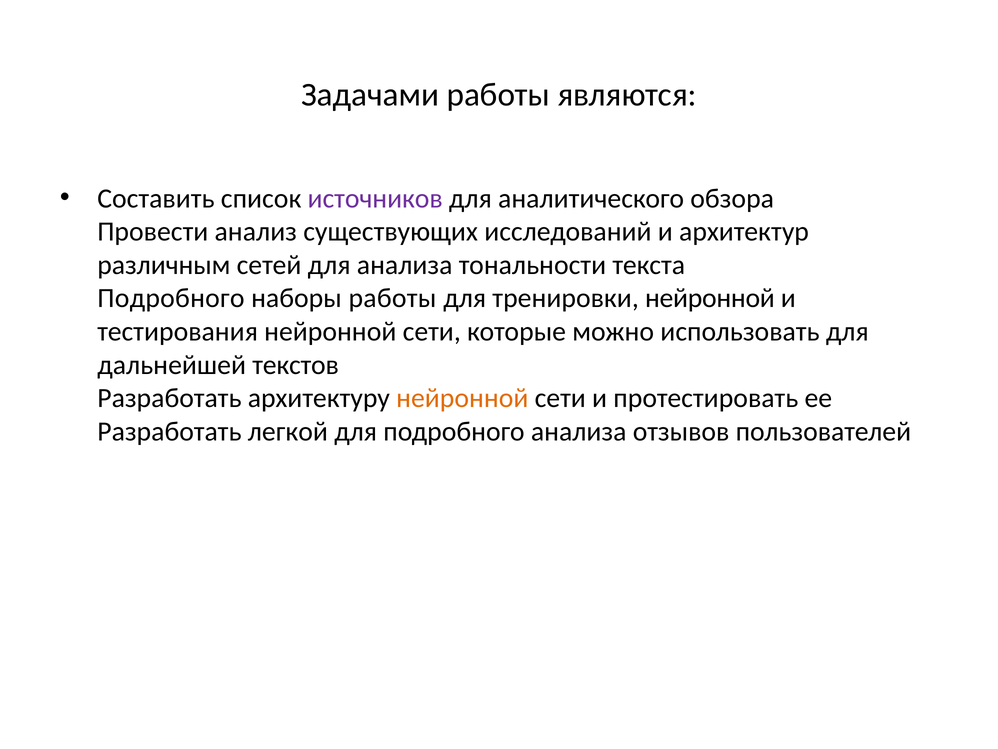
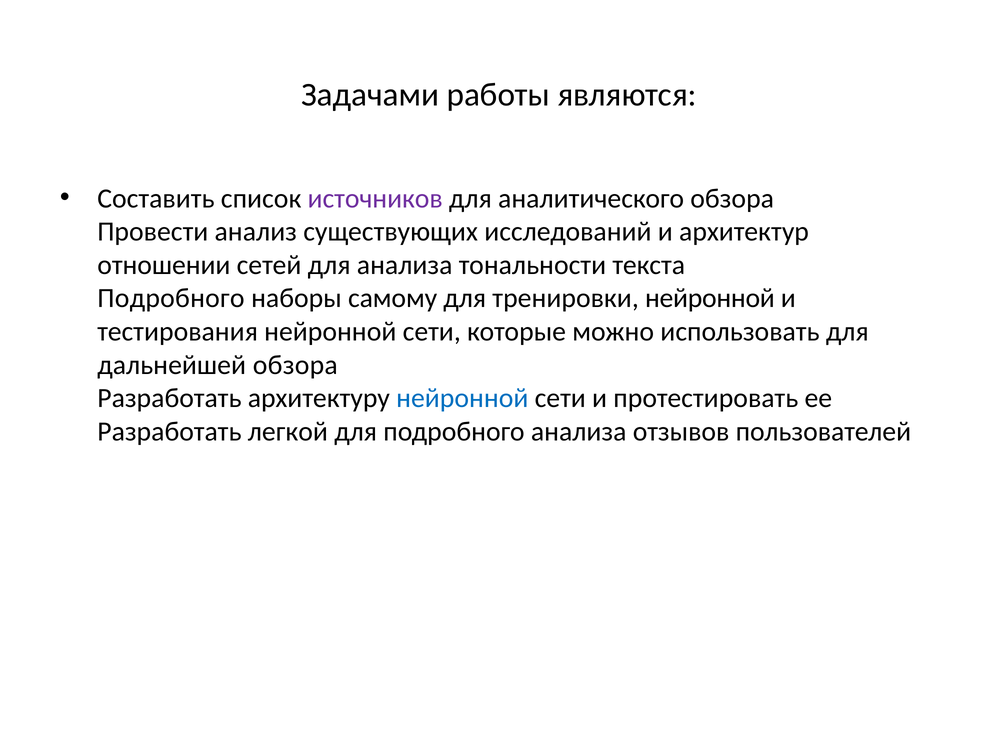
различным: различным -> отношении (164, 265)
наборы работы: работы -> самому (393, 298)
дальнейшей текстов: текстов -> обзора (295, 365)
нейронной colour: orange -> blue (462, 398)
